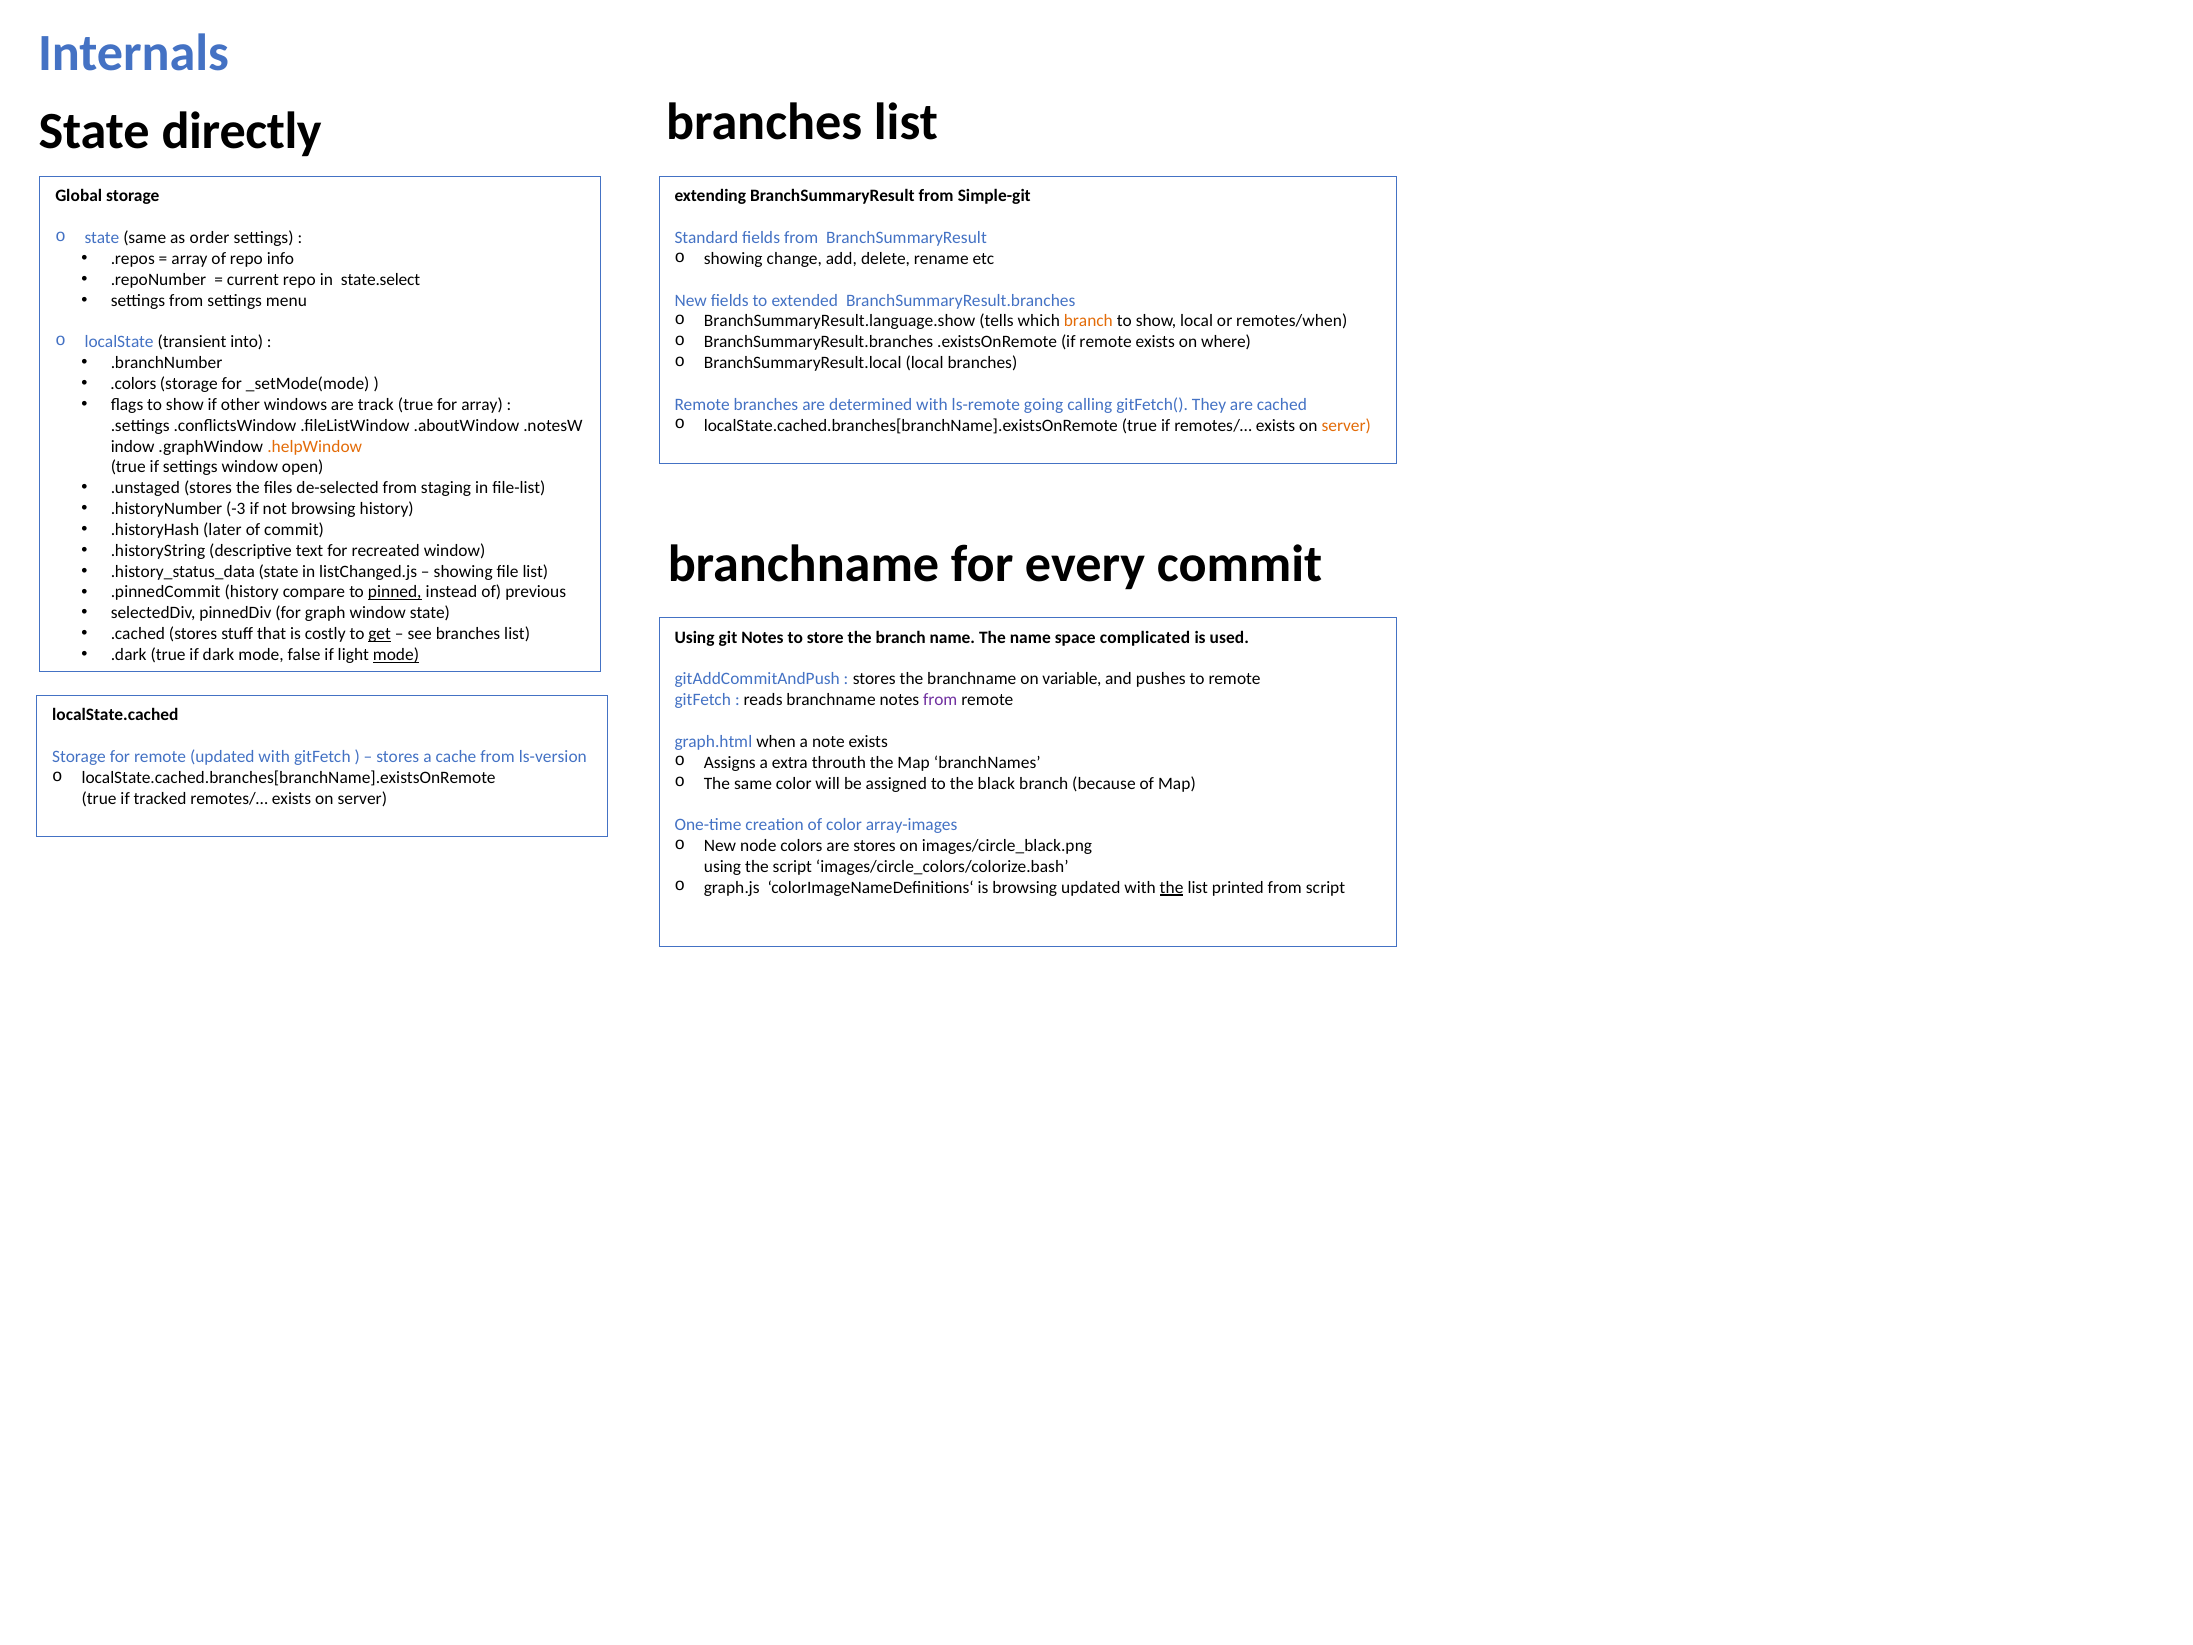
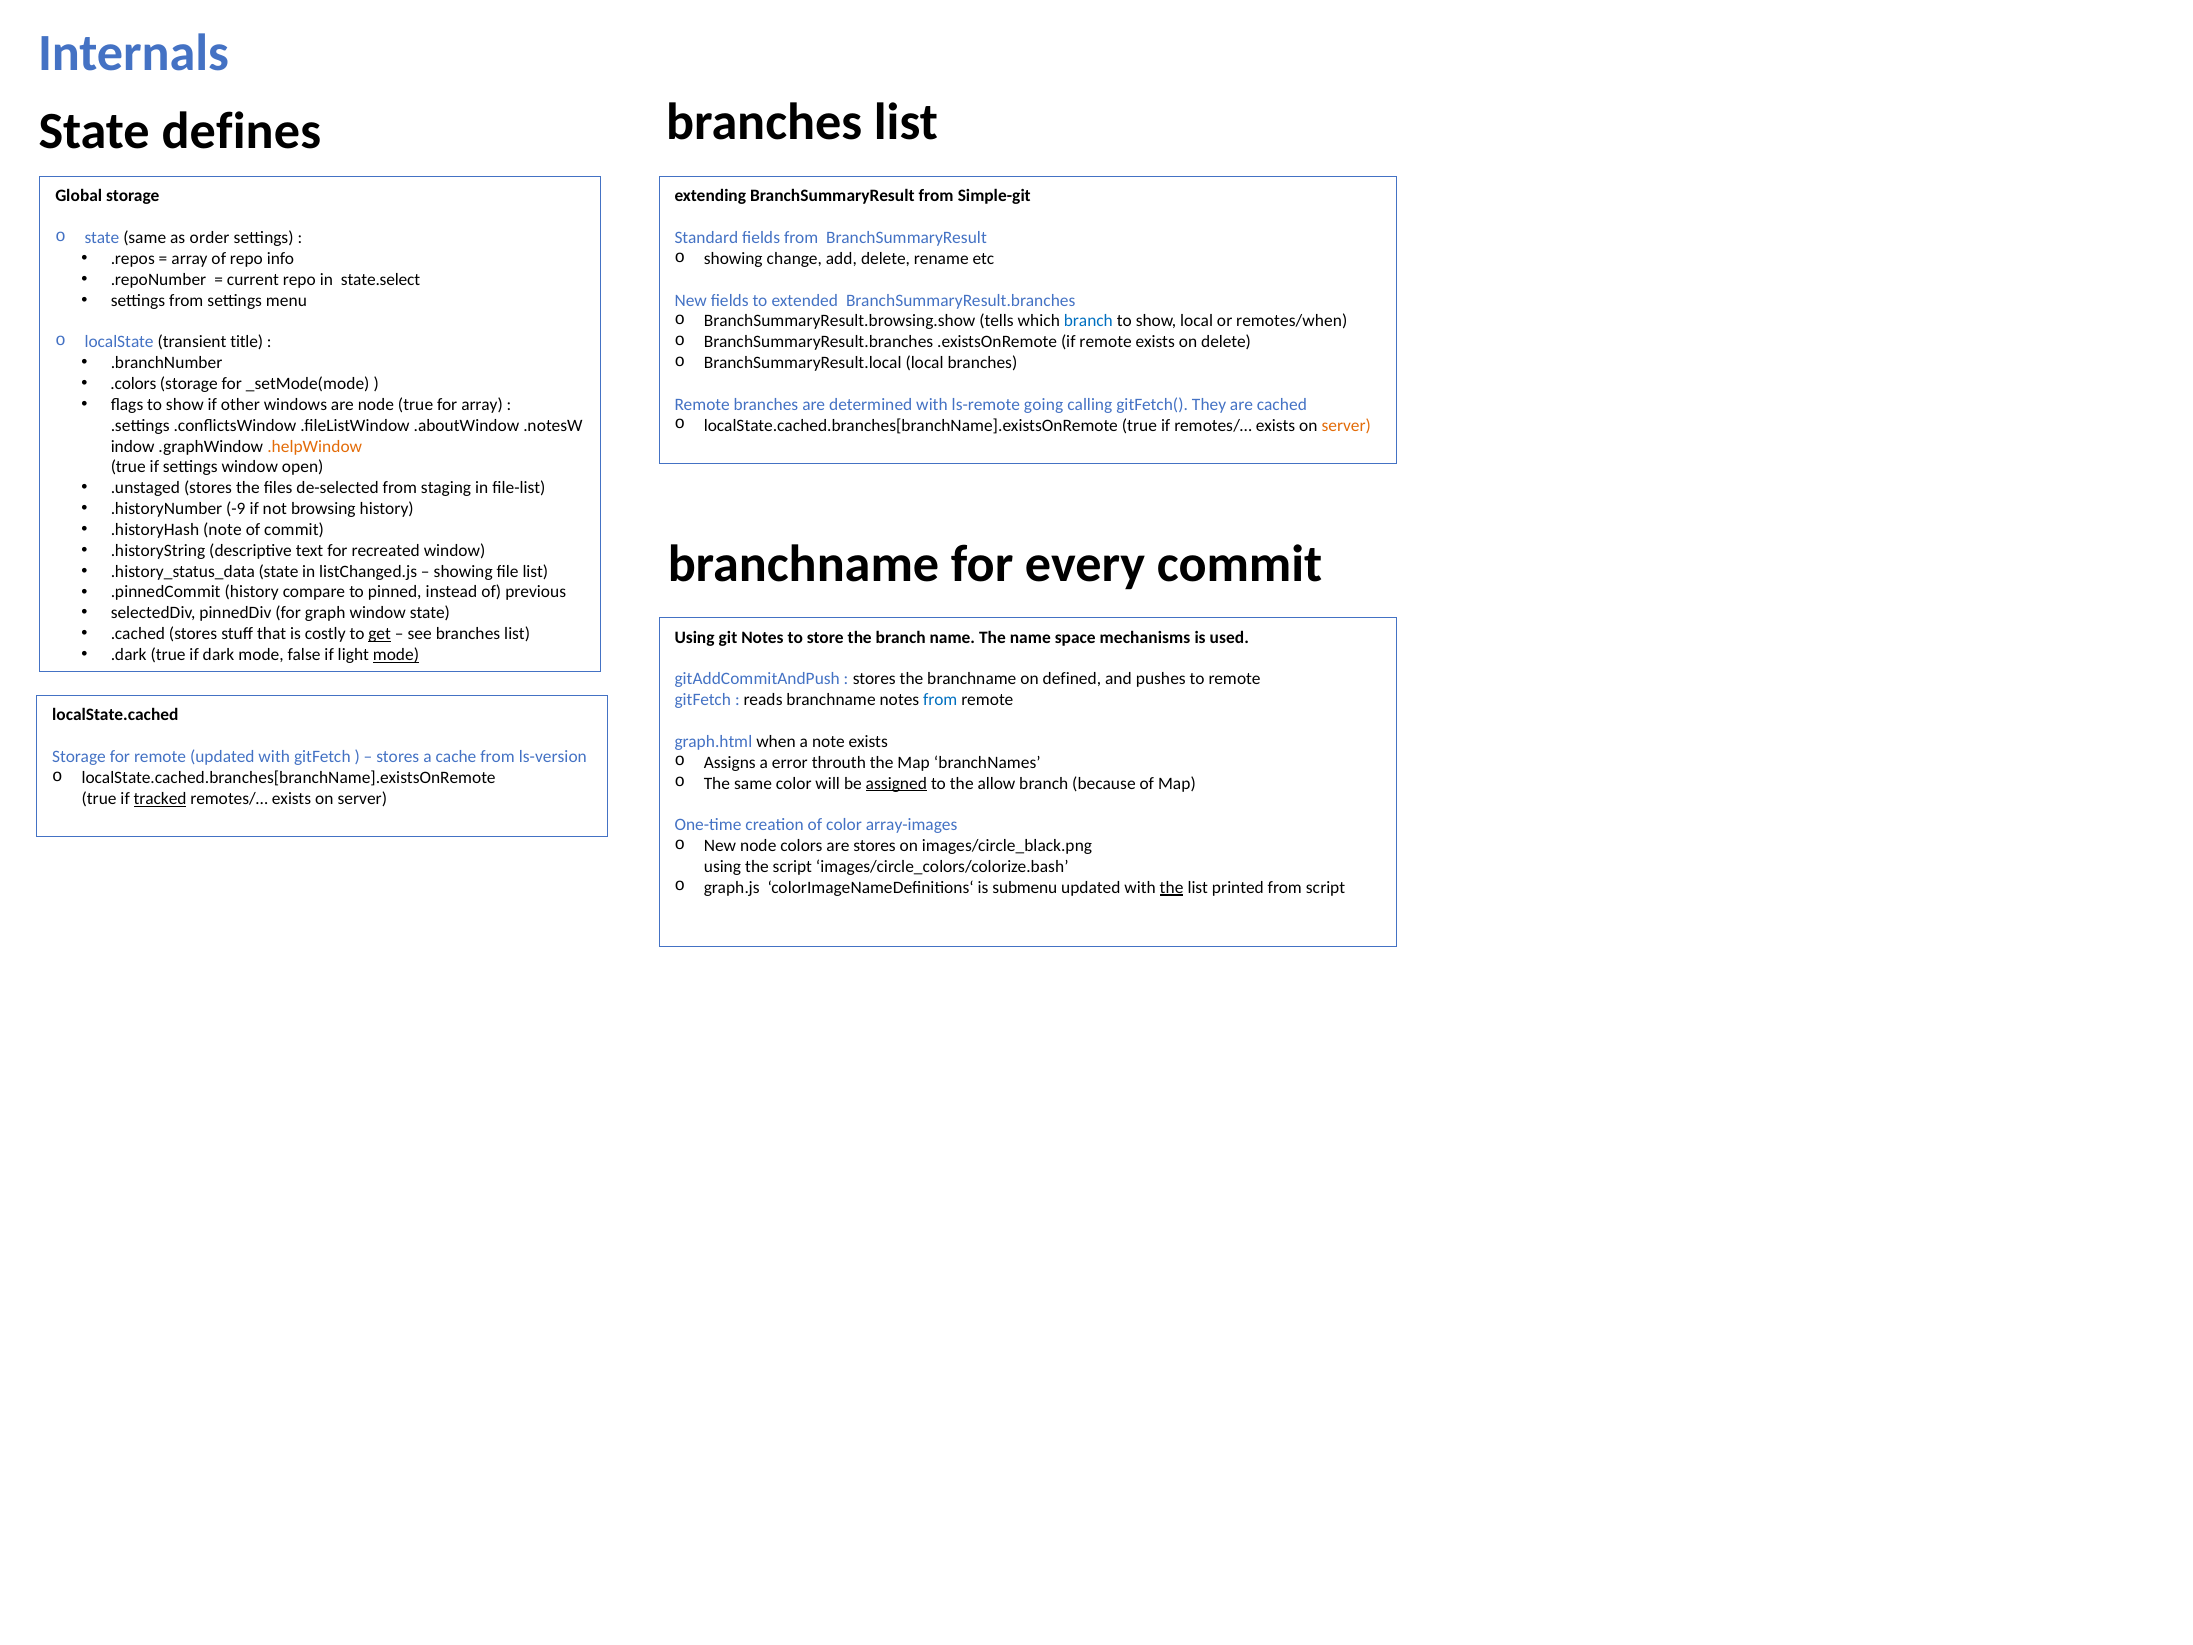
directly: directly -> defines (241, 131)
BranchSummaryResult.language.show: BranchSummaryResult.language.show -> BranchSummaryResult.browsing.show (840, 321)
branch colour: orange -> blue (1088, 321)
into: into -> title (247, 342)
on where: where -> delete (1226, 342)
are track: track -> node (376, 405)
-3: -3 -> -9 (236, 509)
.historyHash later: later -> note (222, 530)
pinned underline: present -> none (395, 592)
complicated: complicated -> mechanisms (1145, 637)
variable: variable -> defined (1072, 679)
from colour: purple -> blue (940, 700)
extra: extra -> error (790, 762)
assigned underline: none -> present (896, 783)
black: black -> allow (996, 783)
tracked underline: none -> present (160, 799)
is browsing: browsing -> submenu (1025, 887)
